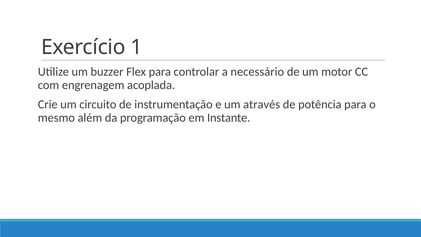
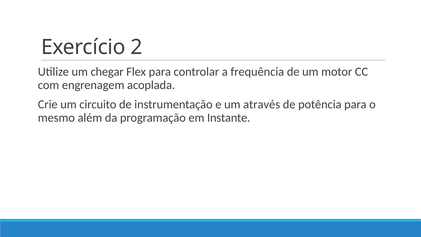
1: 1 -> 2 (137, 47)
buzzer: buzzer -> chegar (107, 72)
necessário: necessário -> frequência (257, 72)
